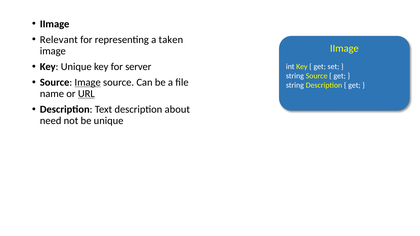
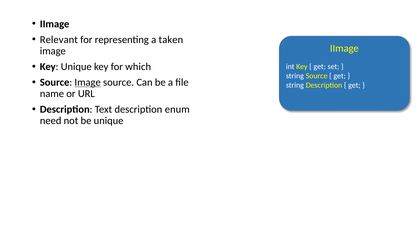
server: server -> which (138, 67)
URL underline: present -> none (86, 94)
about: about -> enum (177, 109)
